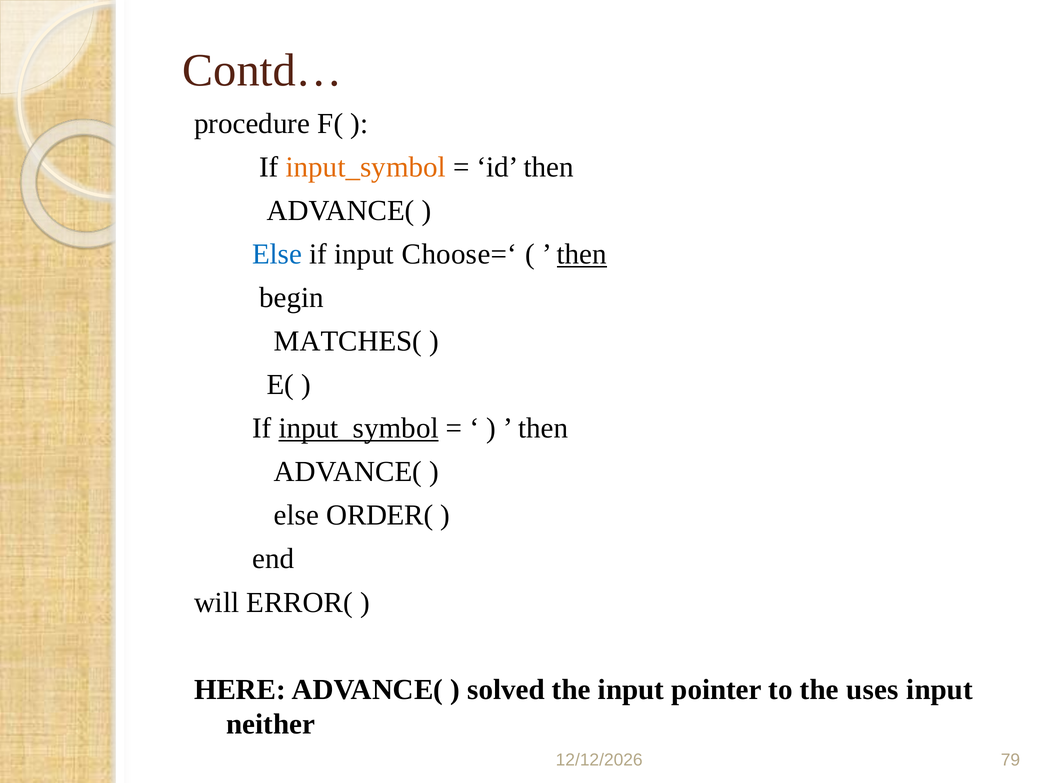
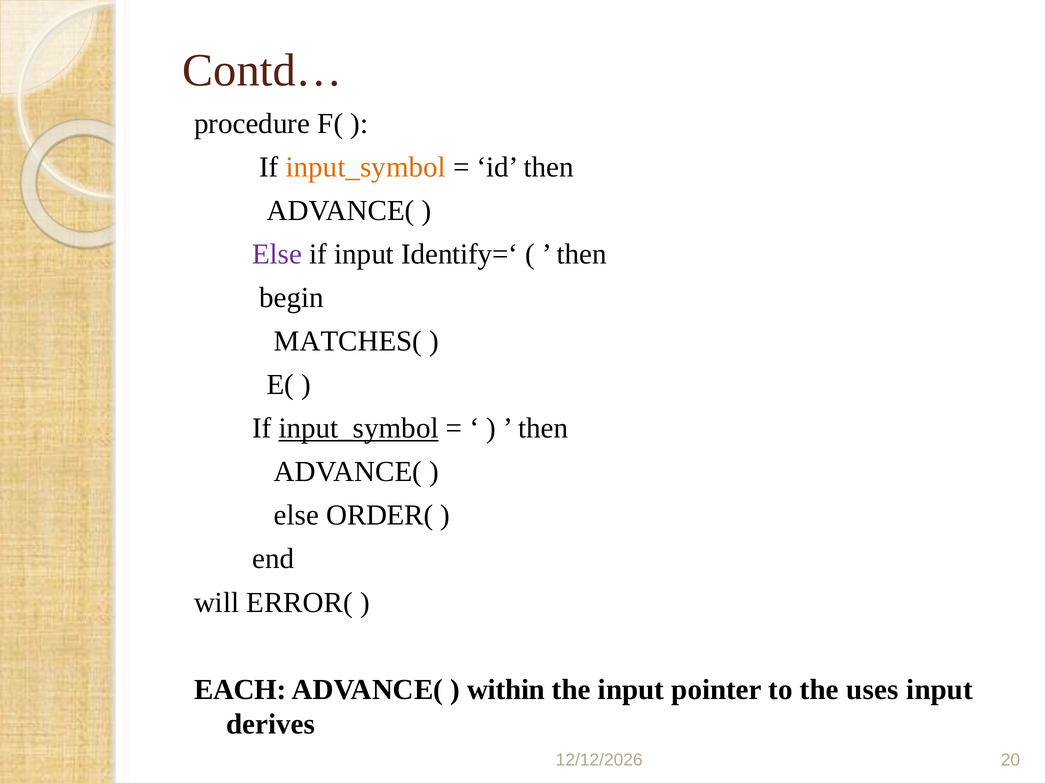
Else colour: blue -> purple (277, 254)
Choose=‘: Choose=‘ -> Identify=‘ (460, 254)
then underline: present -> none (582, 254)
HERE: HERE -> EACH (240, 690)
solved: solved -> within (506, 690)
neither: neither -> derives (271, 725)
79: 79 -> 20 (1011, 761)
